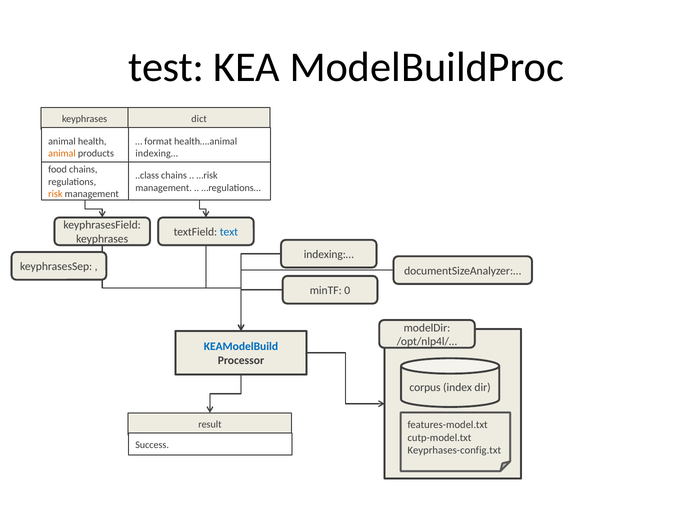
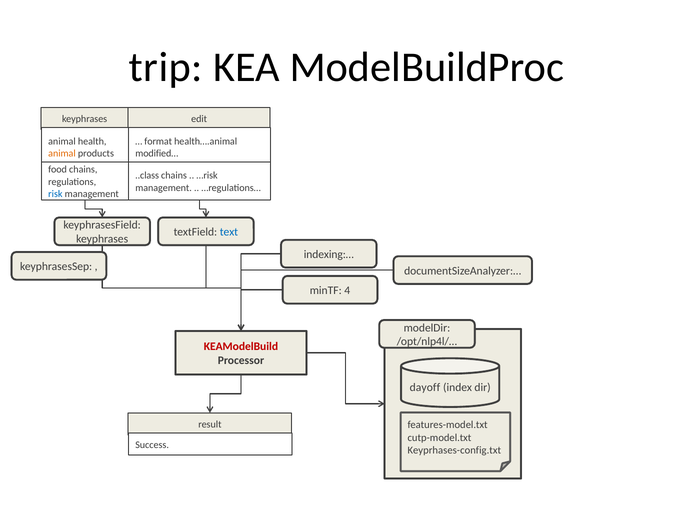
test: test -> trip (166, 67)
dict: dict -> edit (199, 119)
indexing…: indexing… -> modified… (157, 153)
risk colour: orange -> blue (55, 194)
0: 0 -> 4 (347, 290)
KEAModelBuild colour: blue -> red (241, 347)
corpus: corpus -> dayoff (425, 387)
